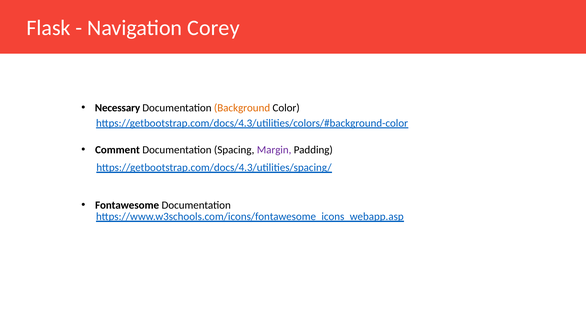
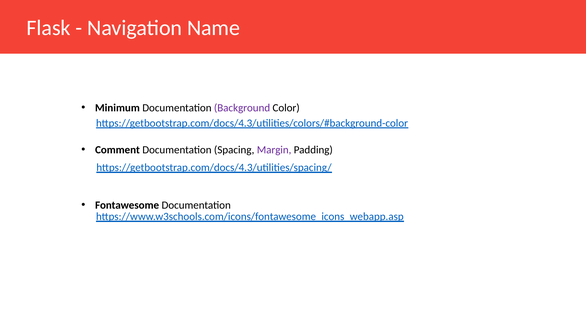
Corey: Corey -> Name (214, 28)
Necessary: Necessary -> Minimum (117, 108)
Background colour: orange -> purple (242, 108)
